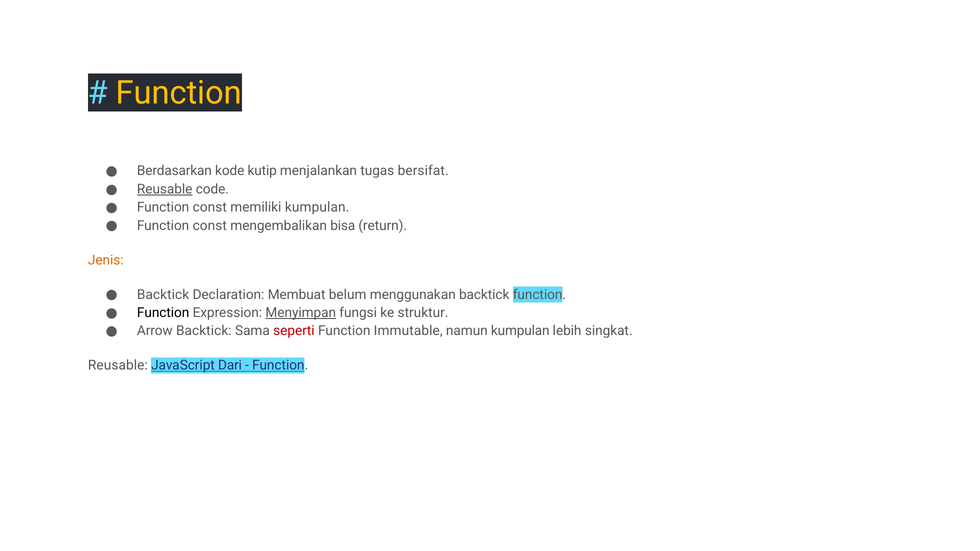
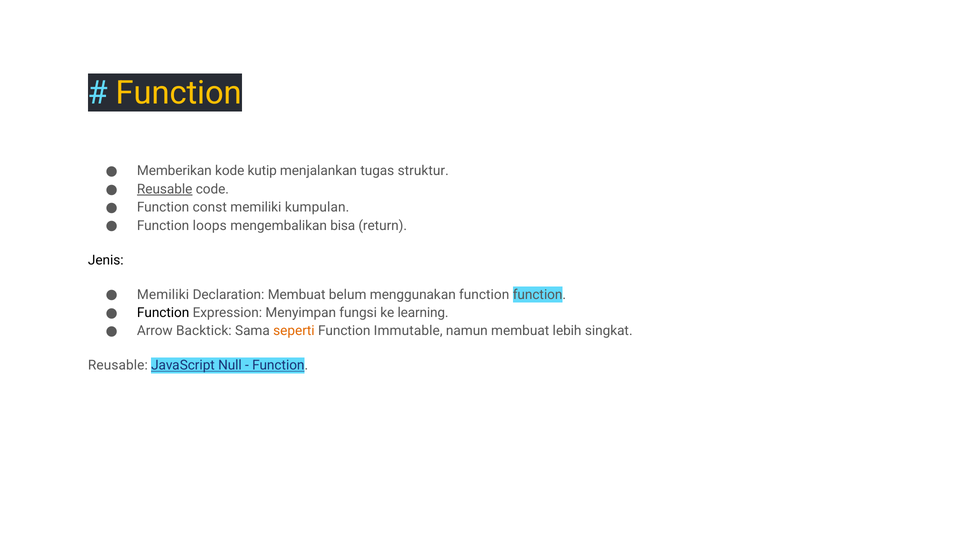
Berdasarkan: Berdasarkan -> Memberikan (174, 171)
bersifat: bersifat -> struktur (423, 171)
const: const -> loops (210, 226)
Jenis colour: orange -> black (106, 260)
Backtick: Backtick -> Memiliki (163, 295)
menggunakan backtick: backtick -> function (484, 295)
Menyimpan underline: present -> none (301, 313)
struktur: struktur -> learning (423, 313)
seperti colour: red -> orange (294, 331)
namun kumpulan: kumpulan -> membuat (520, 331)
Dari: Dari -> Null (230, 366)
